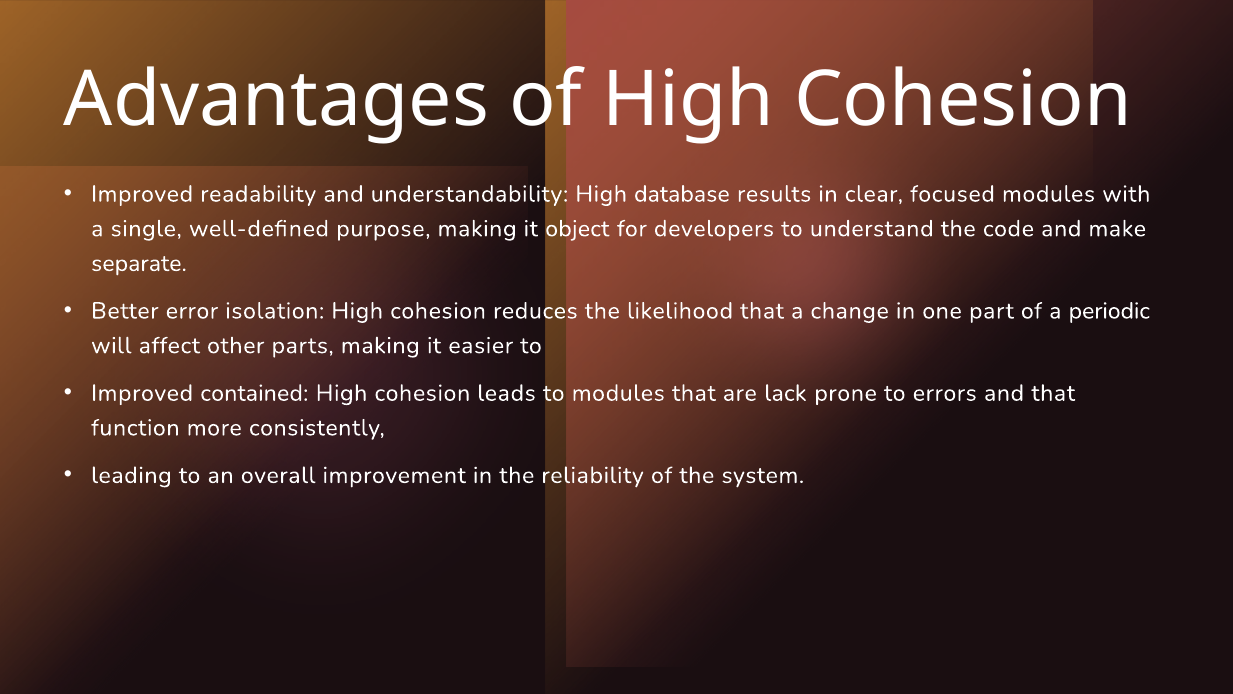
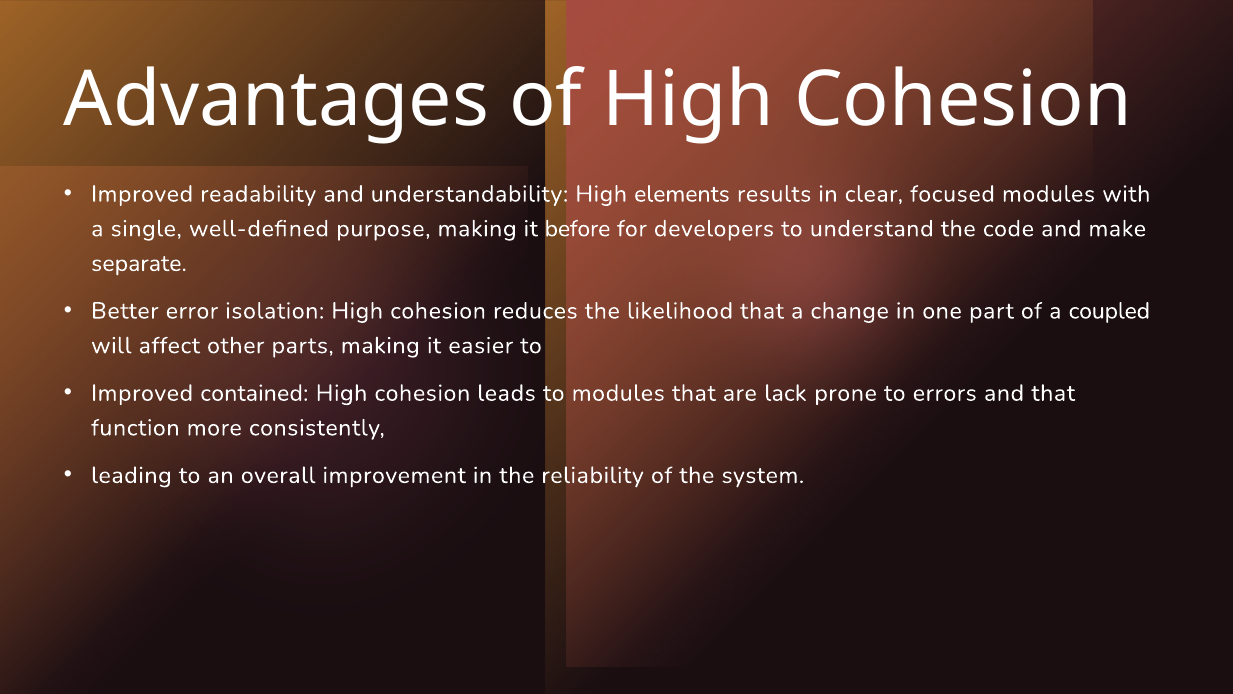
database: database -> elements (682, 194)
object: object -> before (577, 229)
periodic: periodic -> coupled (1109, 311)
